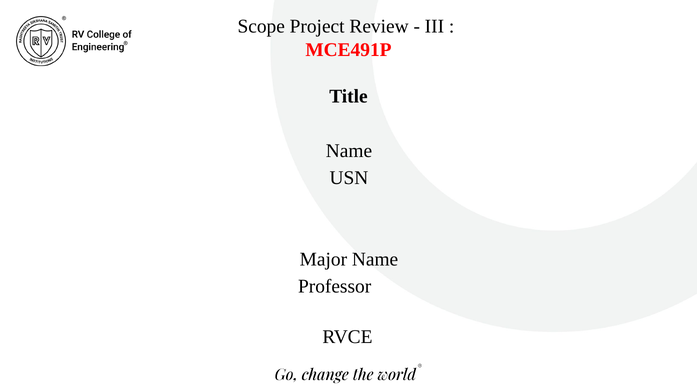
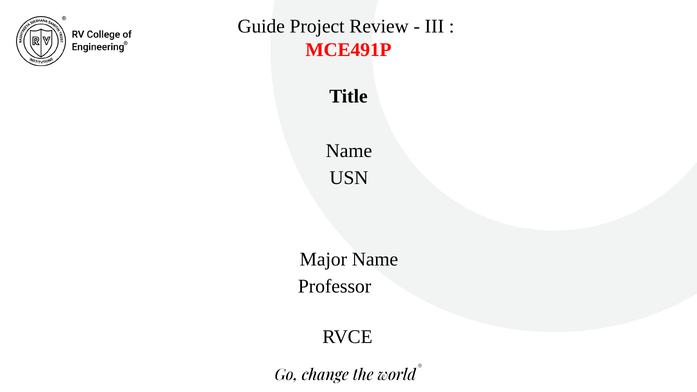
Scope: Scope -> Guide (261, 27)
